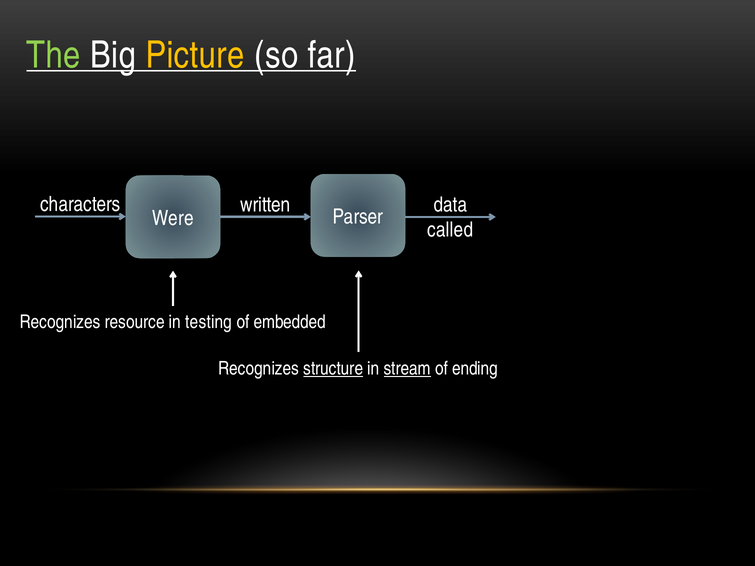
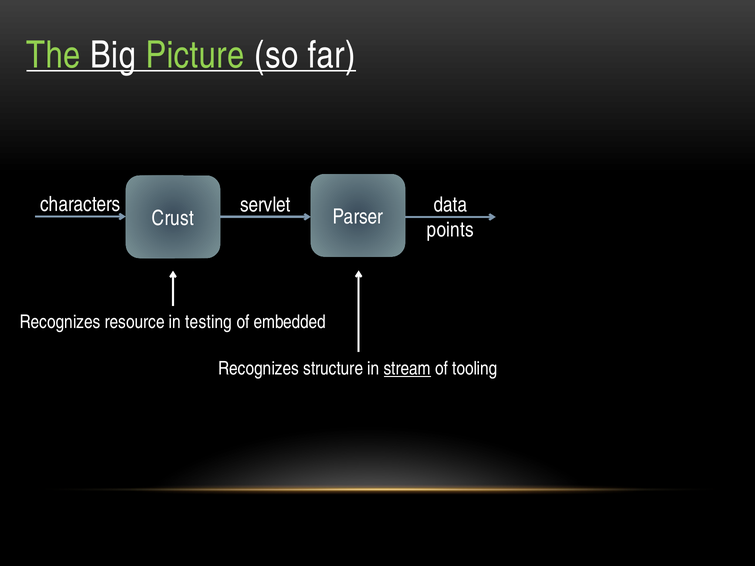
Picture colour: yellow -> light green (195, 55)
written: written -> servlet (265, 205)
Were: Were -> Crust (173, 218)
called: called -> points (450, 230)
structure underline: present -> none (333, 369)
ending: ending -> tooling (475, 369)
